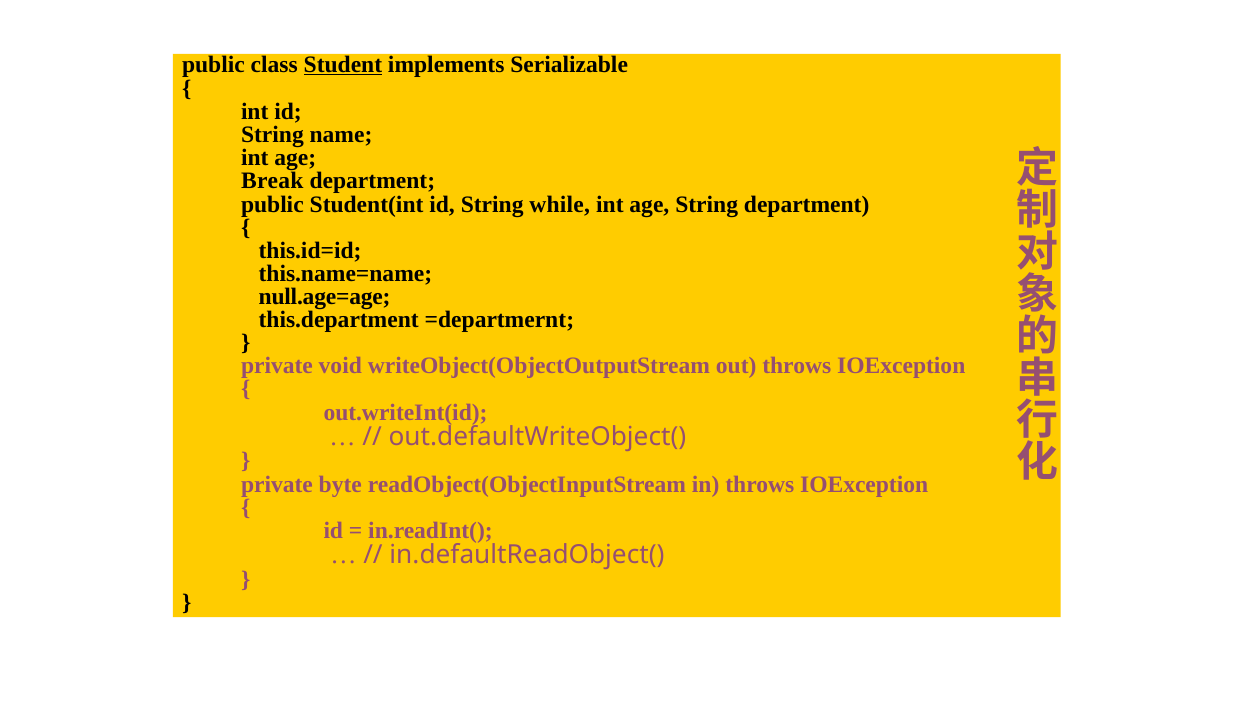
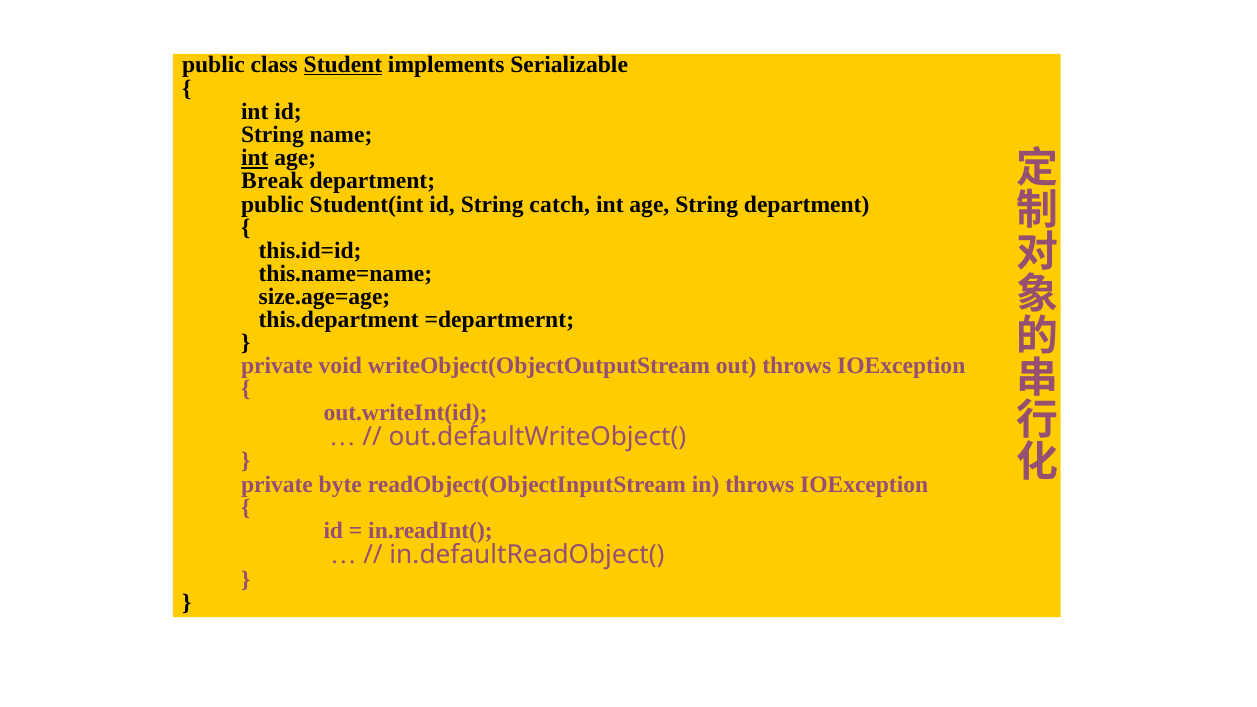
int underline: none -> present (255, 158)
while: while -> catch (560, 204)
null.age=age: null.age=age -> size.age=age (324, 297)
